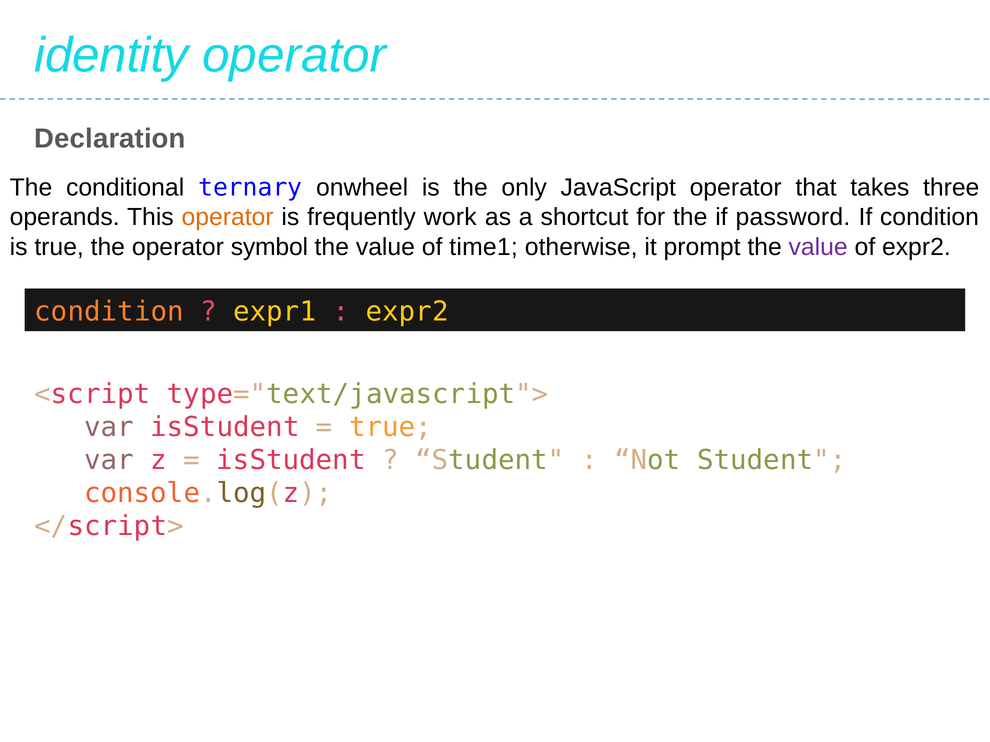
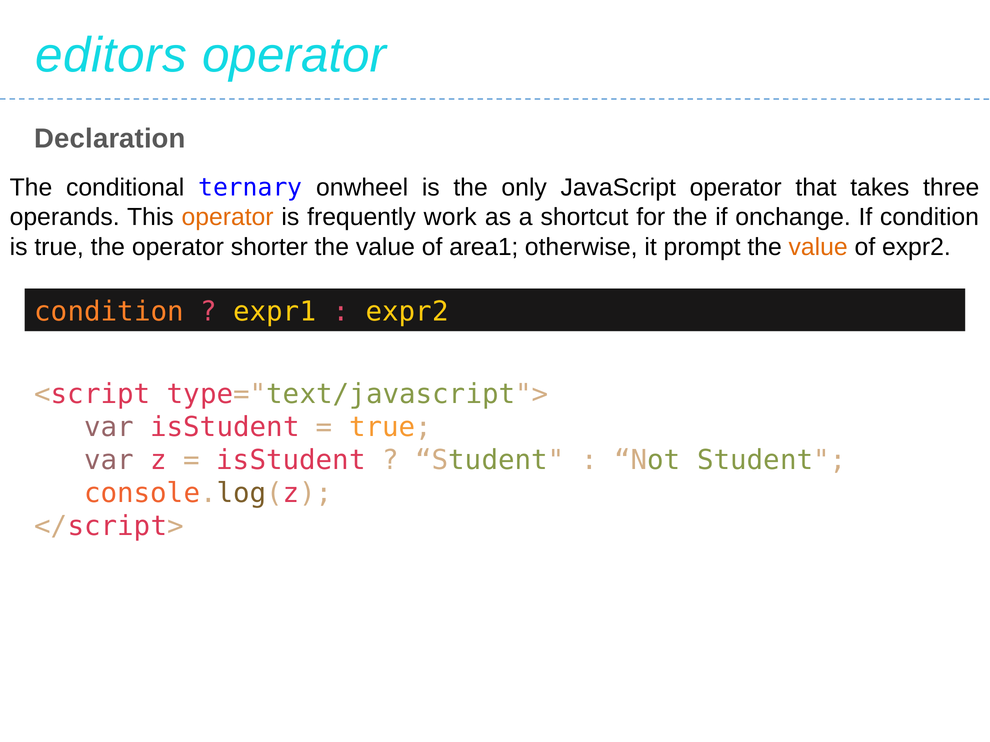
identity: identity -> editors (111, 55)
password: password -> onchange (793, 217)
symbol: symbol -> shorter (269, 247)
time1: time1 -> area1 (484, 247)
value colour: purple -> orange (818, 247)
